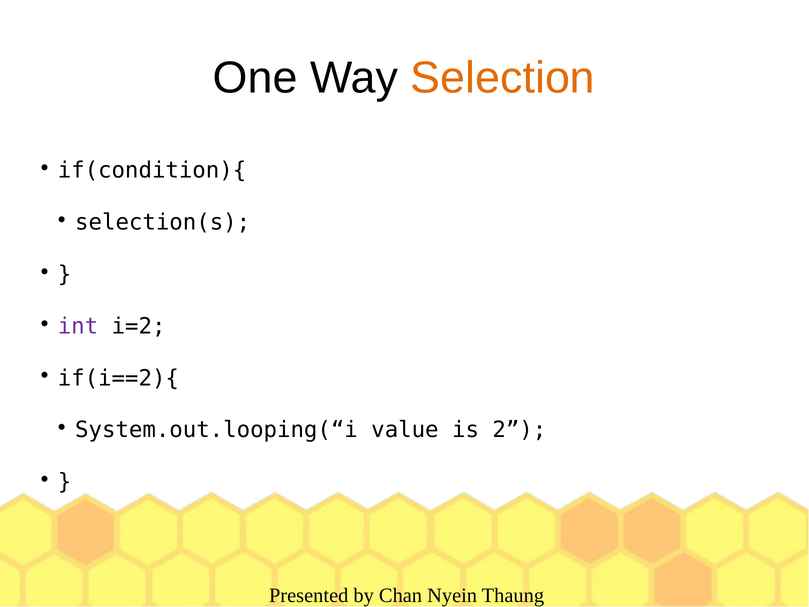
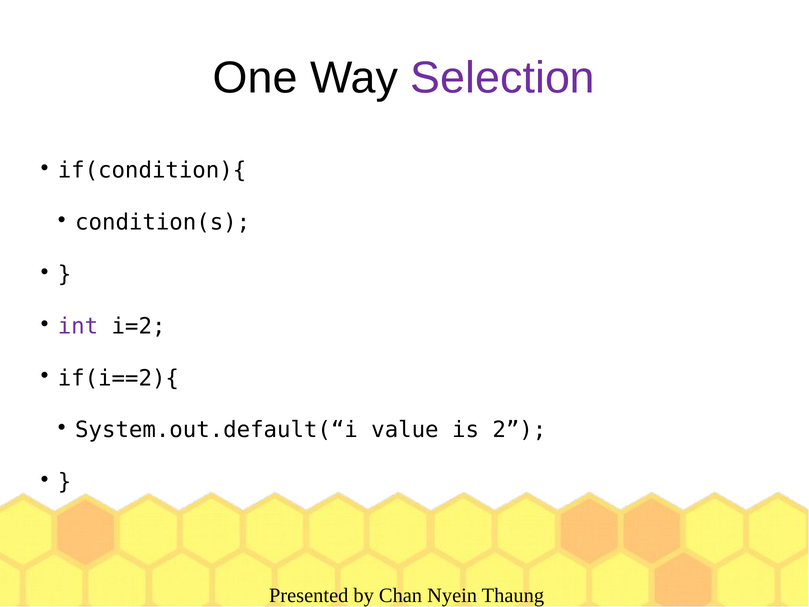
Selection colour: orange -> purple (503, 78)
selection(s: selection(s -> condition(s (163, 222)
System.out.looping(“i: System.out.looping(“i -> System.out.default(“i (216, 430)
